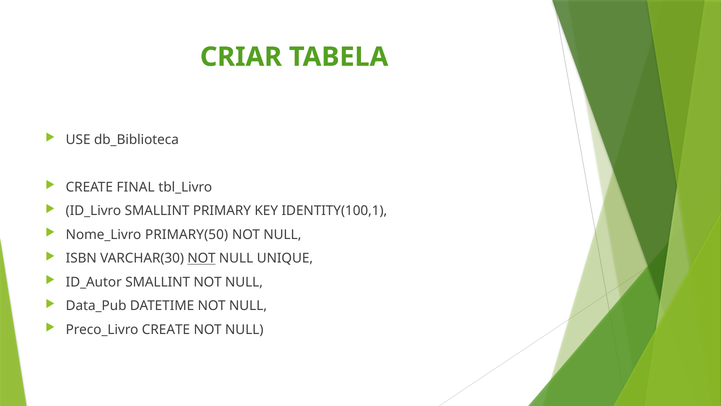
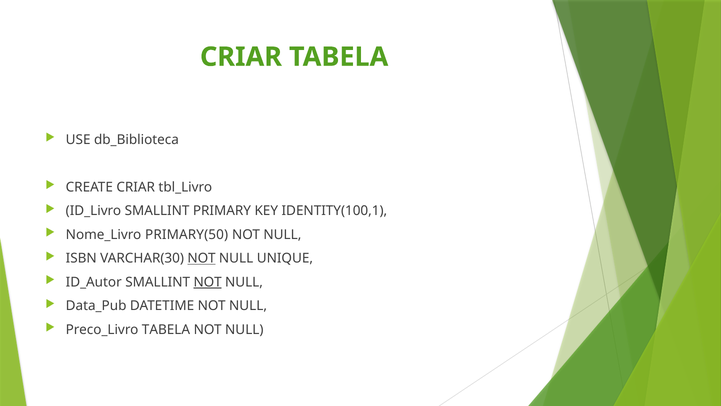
CREATE FINAL: FINAL -> CRIAR (136, 187)
NOT underline: none -> present (208, 282)
Preco_Livro CREATE: CREATE -> TABELA (166, 329)
